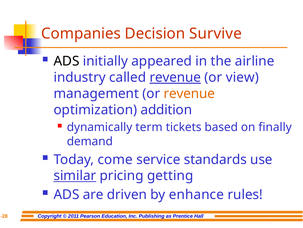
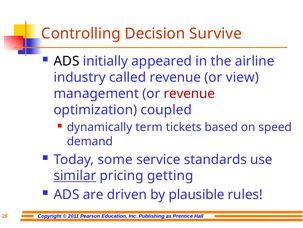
Companies: Companies -> Controlling (81, 33)
revenue underline: present -> none (175, 77)
revenue colour: orange -> red (189, 93)
addition: addition -> coupled (166, 110)
finally: finally -> speed (275, 127)
come: come -> some (115, 159)
enhance: enhance -> plausible (197, 194)
